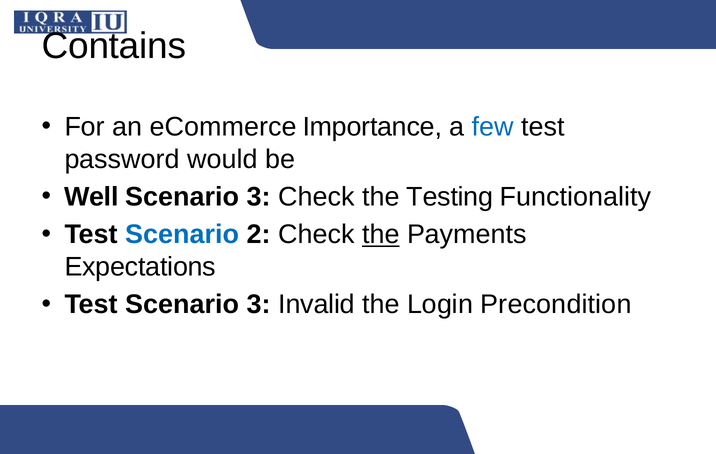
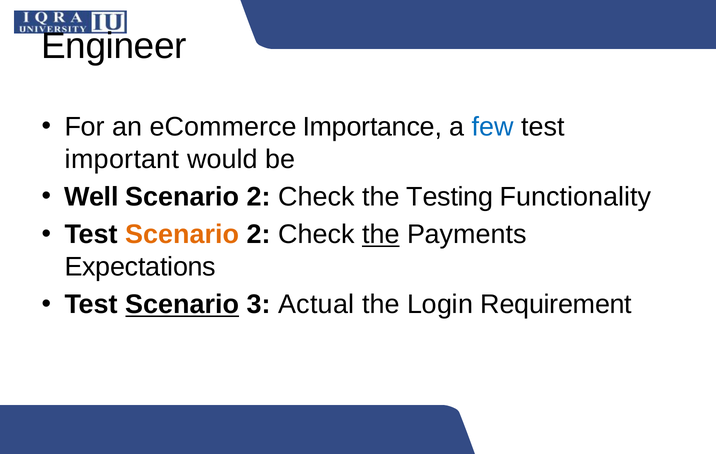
Contains: Contains -> Engineer (114, 46)
password: password -> important (122, 159)
3: 3 -> 2 (259, 197)
Scenario colour: blue -> orange (182, 235)
Scenario underline: none -> present (182, 305)
Invalid: Invalid -> Actual (316, 305)
Precondition: Precondition -> Requirement (556, 305)
